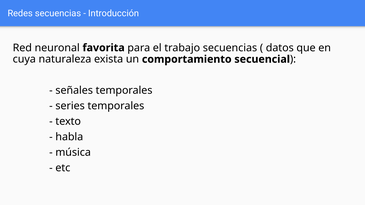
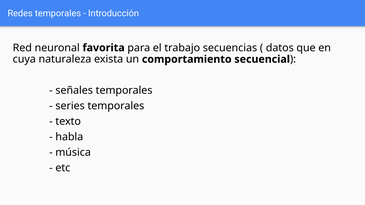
Redes secuencias: secuencias -> temporales (58, 13)
